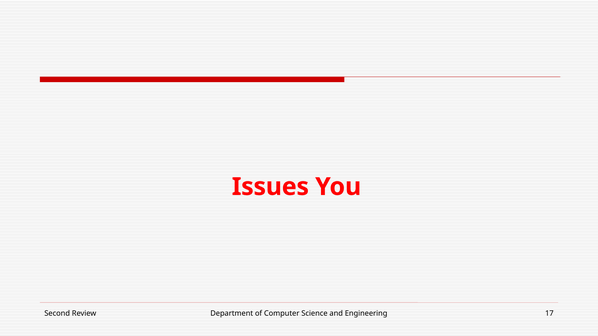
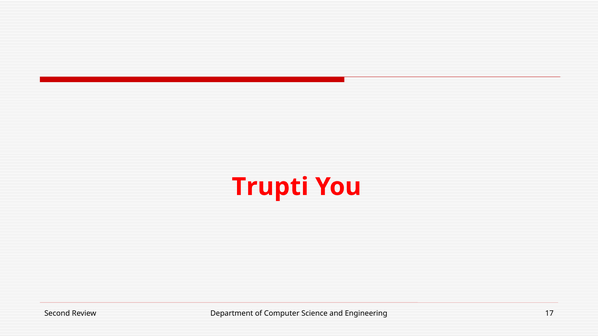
Issues: Issues -> Trupti (270, 187)
